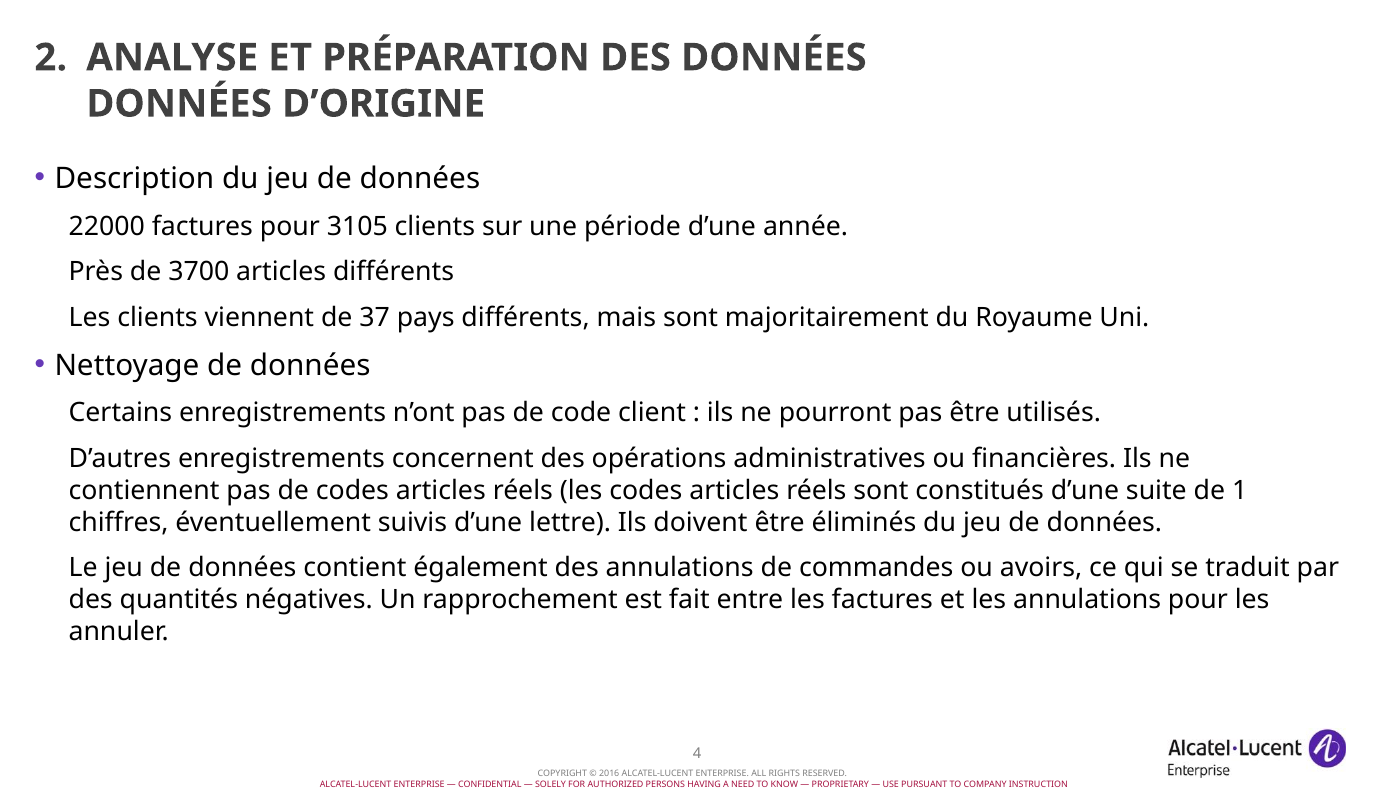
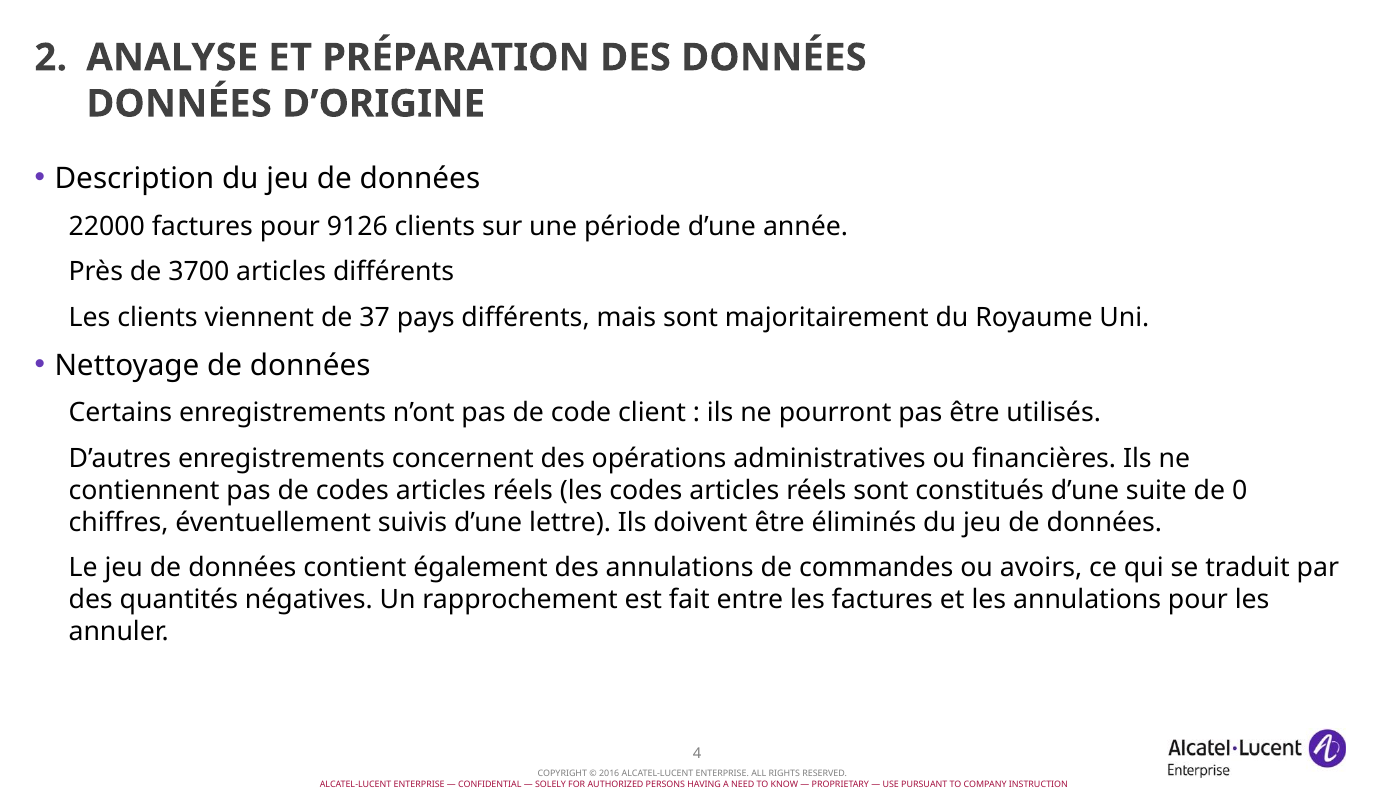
3105: 3105 -> 9126 (357, 227)
1: 1 -> 0 (1240, 491)
